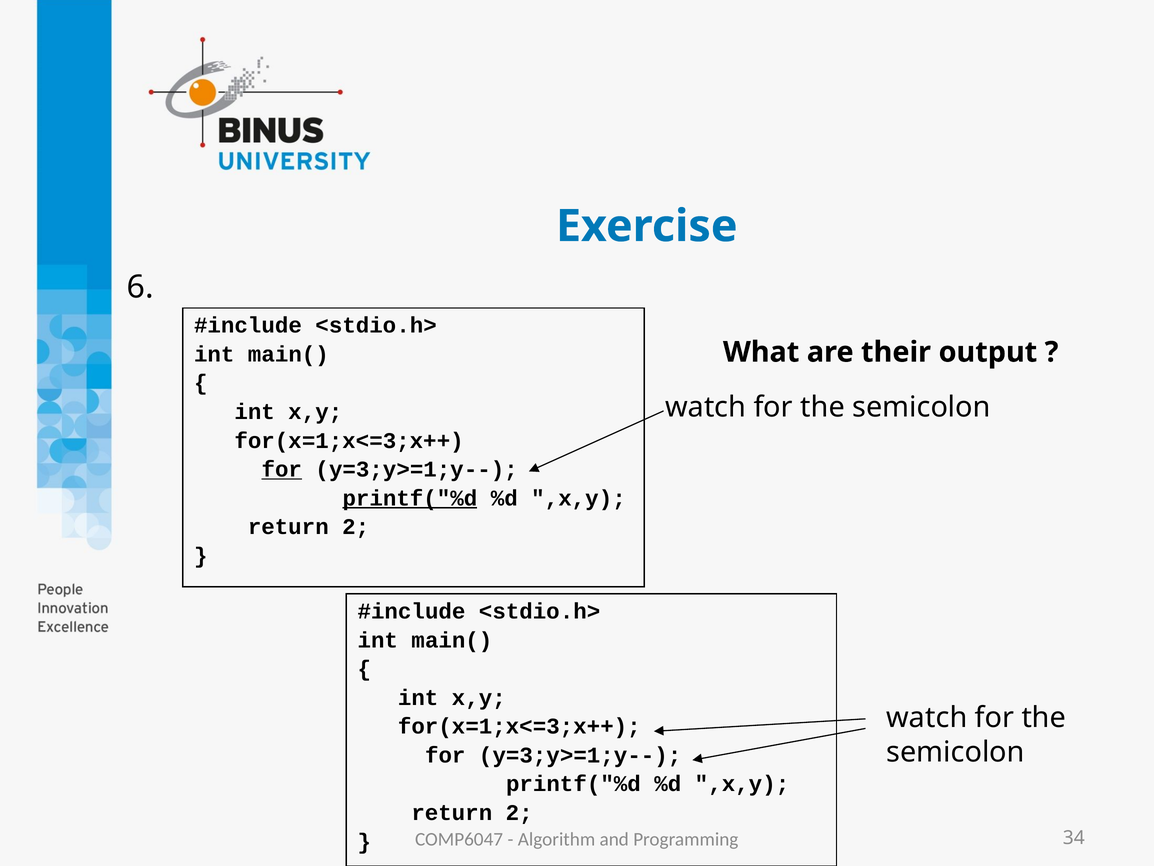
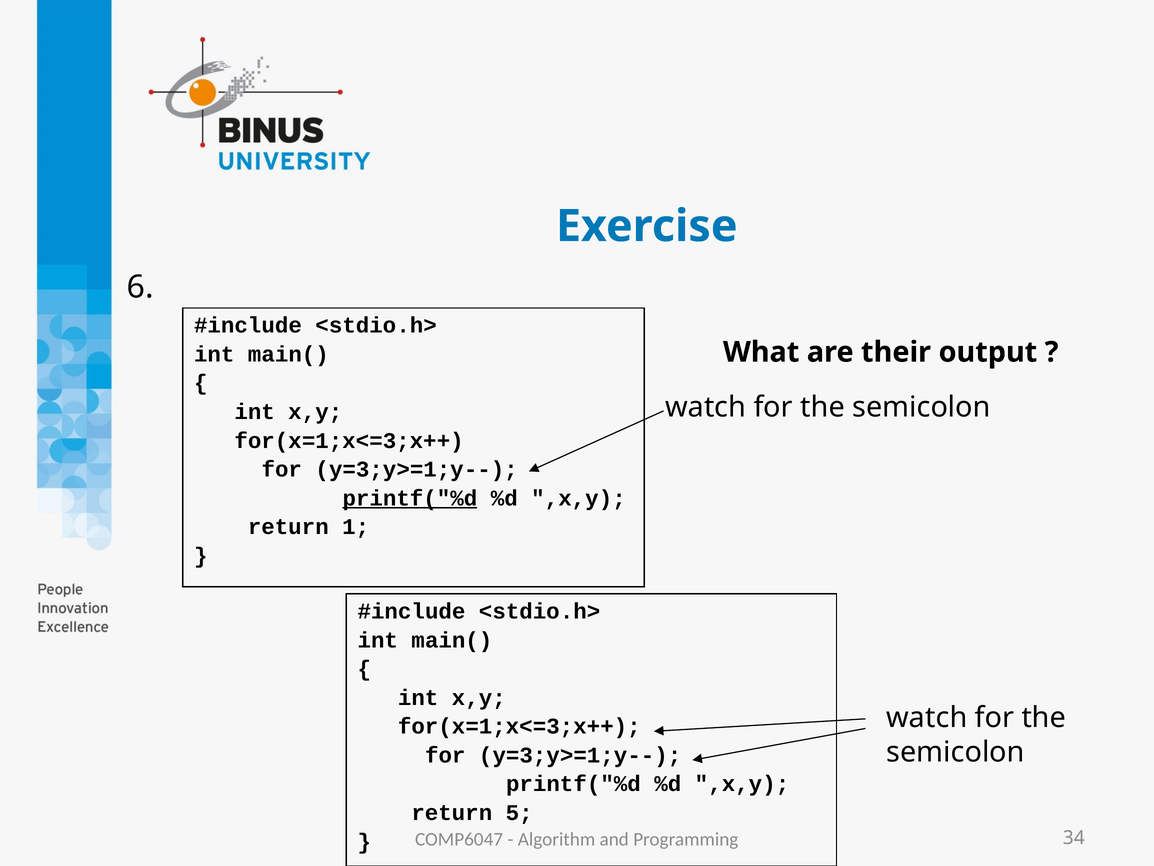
for underline: present -> none (282, 469)
2: 2 -> 1 (356, 527)
2: 2 -> 5 (519, 812)
